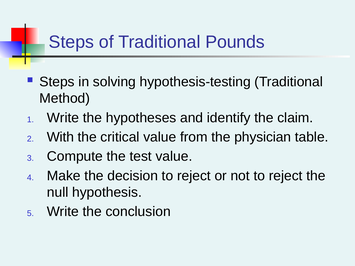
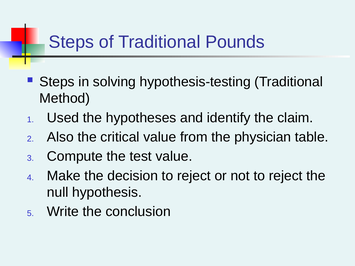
Write: Write -> Used (63, 118)
With: With -> Also (60, 137)
